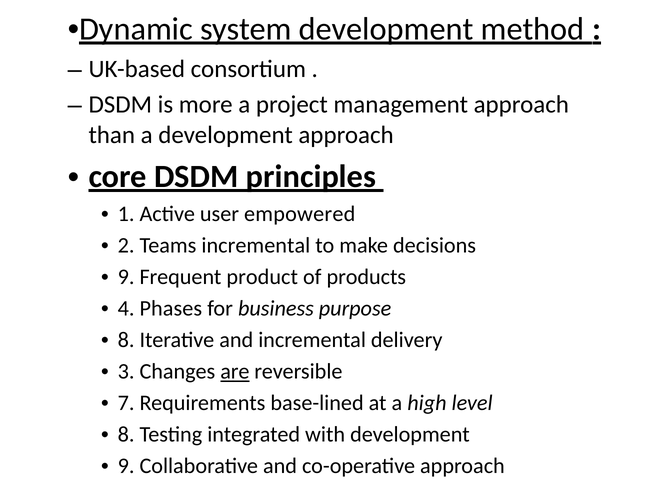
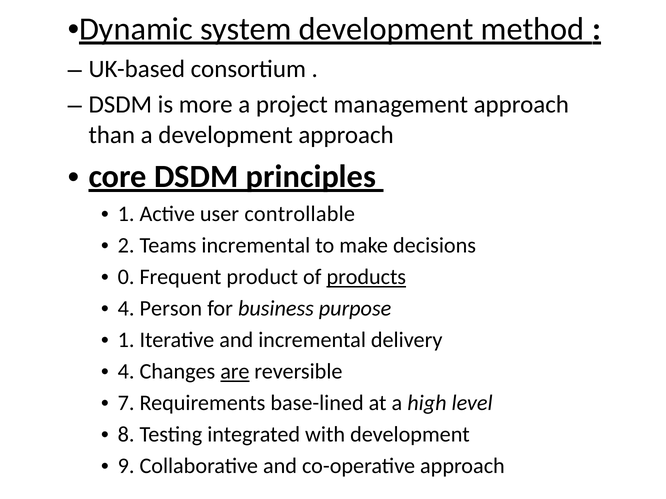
empowered: empowered -> controllable (300, 214)
9: 9 -> 0 (126, 277)
products underline: none -> present (366, 277)
Phases: Phases -> Person (171, 309)
8: 8 -> 1 (126, 340)
3: 3 -> 4 (126, 372)
